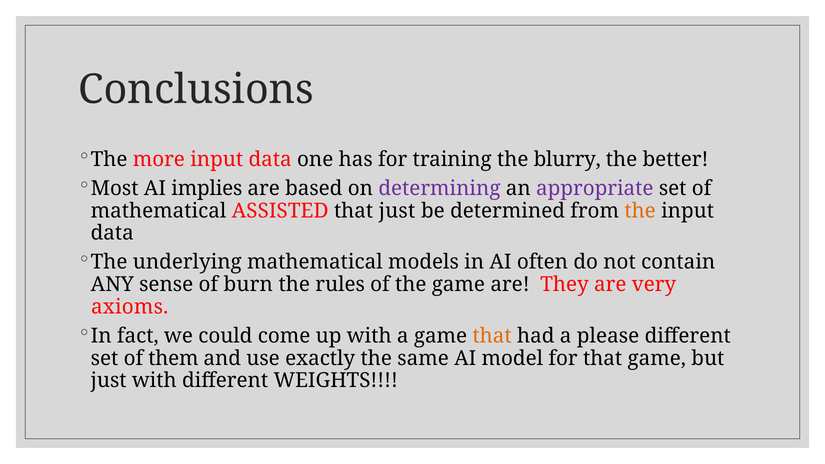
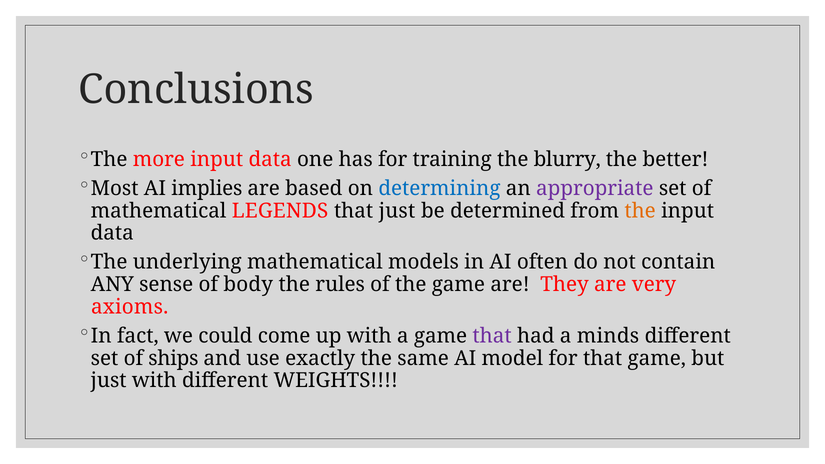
determining colour: purple -> blue (439, 188)
ASSISTED: ASSISTED -> LEGENDS (280, 211)
burn: burn -> body (248, 284)
that colour: orange -> purple (492, 336)
please: please -> minds (608, 336)
them: them -> ships (173, 358)
